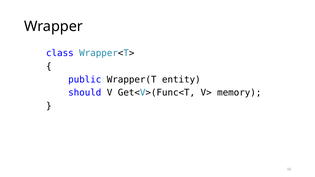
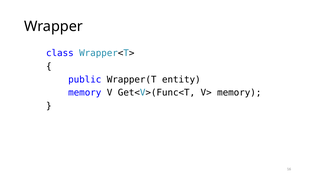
should: should -> memory (85, 93)
